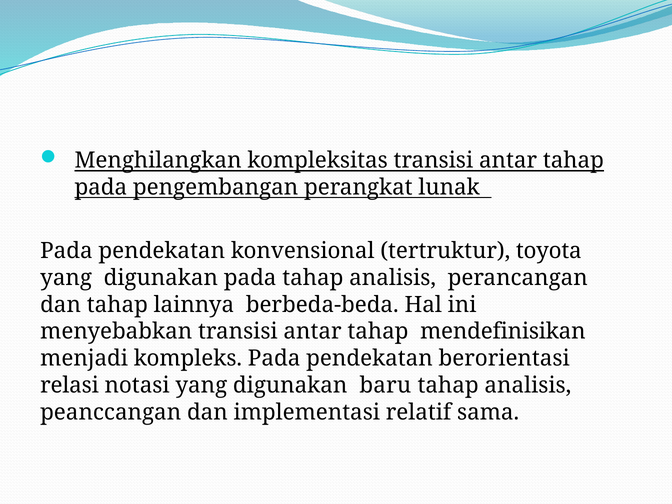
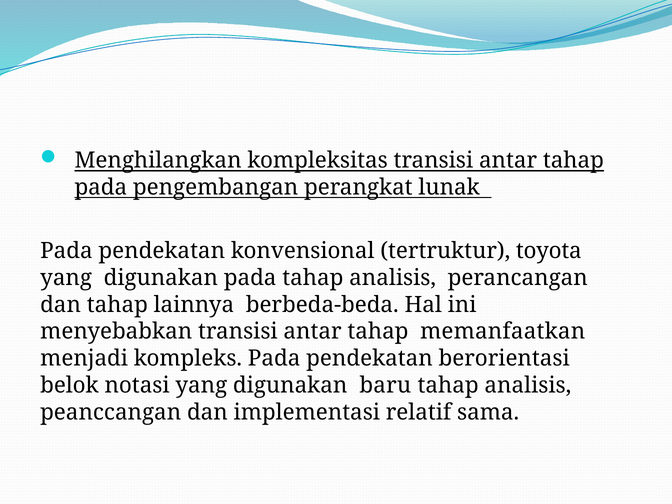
mendefinisikan: mendefinisikan -> memanfaatkan (503, 332)
relasi: relasi -> belok (69, 385)
